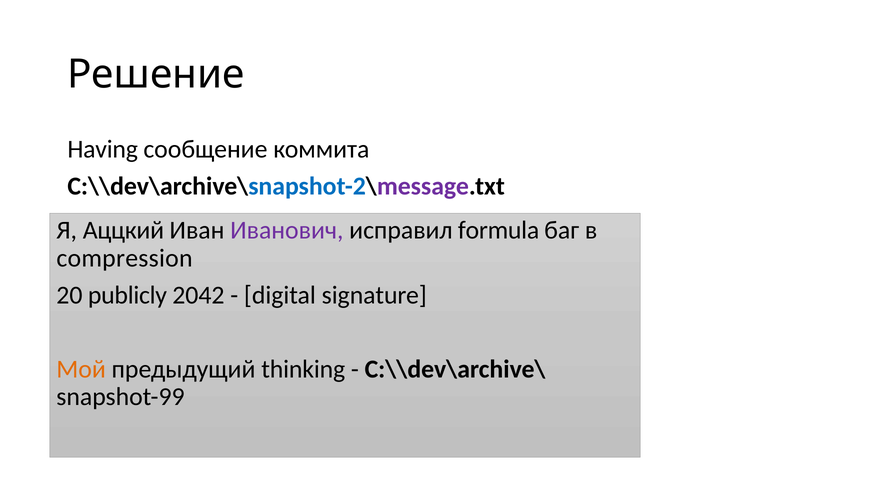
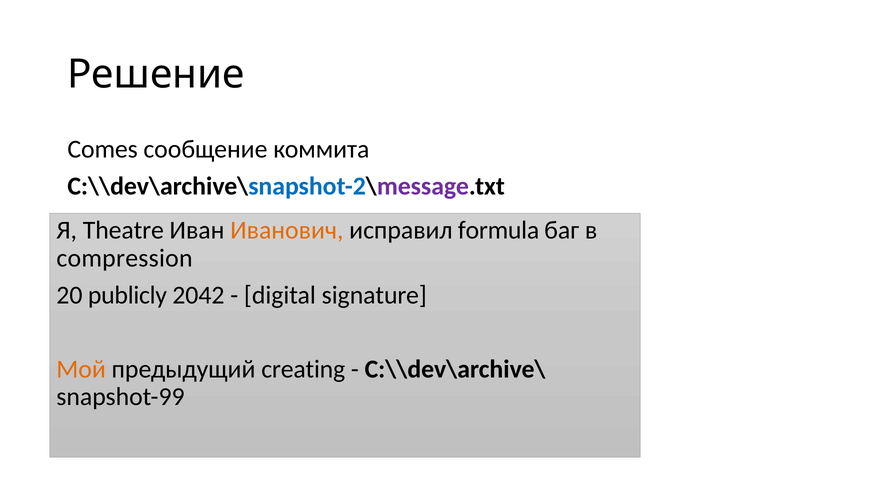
Having: Having -> Comes (103, 149)
Аццкий: Аццкий -> Theatre (123, 230)
Иванович colour: purple -> orange (287, 230)
thinking: thinking -> creating (303, 369)
